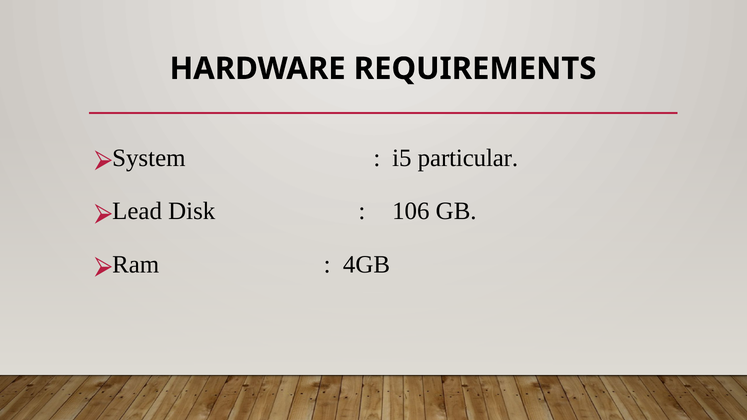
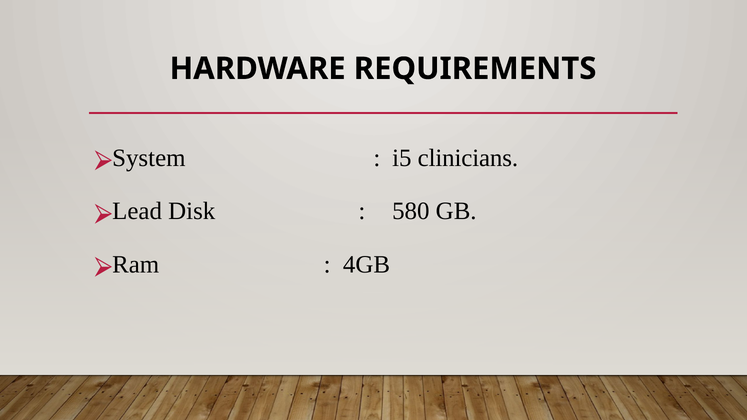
particular: particular -> clinicians (468, 158)
106: 106 -> 580 (411, 211)
